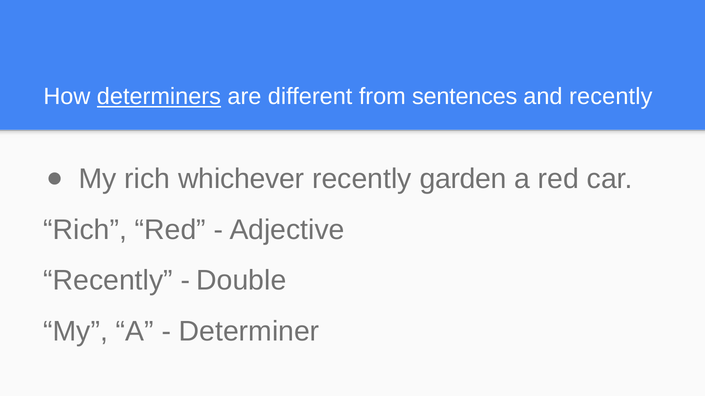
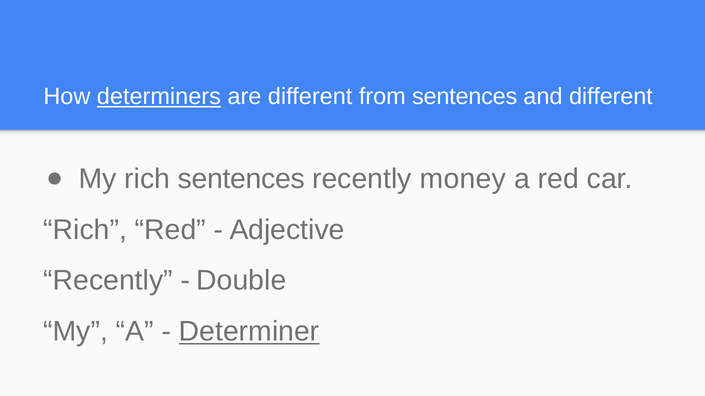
and recently: recently -> different (611, 97)
rich whichever: whichever -> sentences (241, 179)
garden: garden -> money (463, 179)
Determiner underline: none -> present (249, 332)
